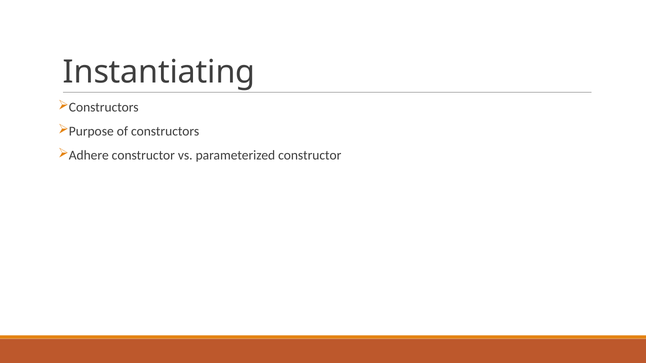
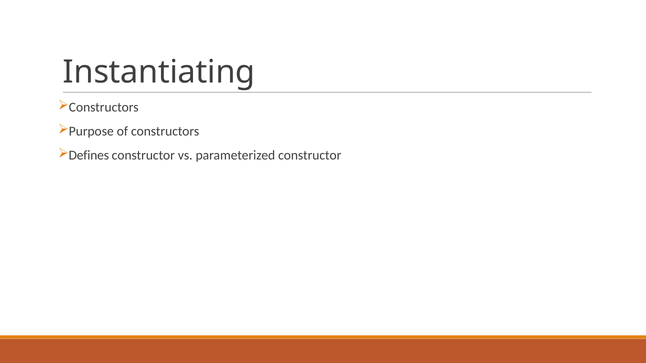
Adhere: Adhere -> Defines (89, 155)
